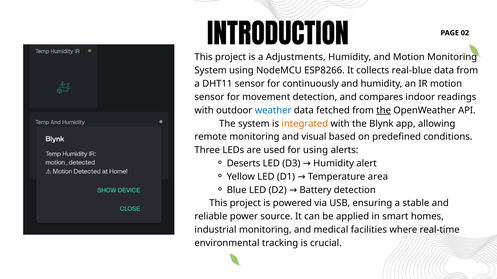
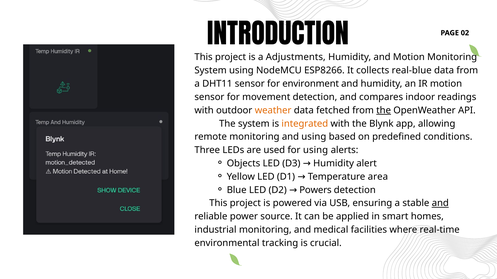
continuously: continuously -> environment (311, 84)
weather colour: blue -> orange (273, 111)
and visual: visual -> using (314, 137)
Deserts: Deserts -> Objects (243, 164)
Battery: Battery -> Powers (315, 190)
and underline: none -> present (440, 204)
